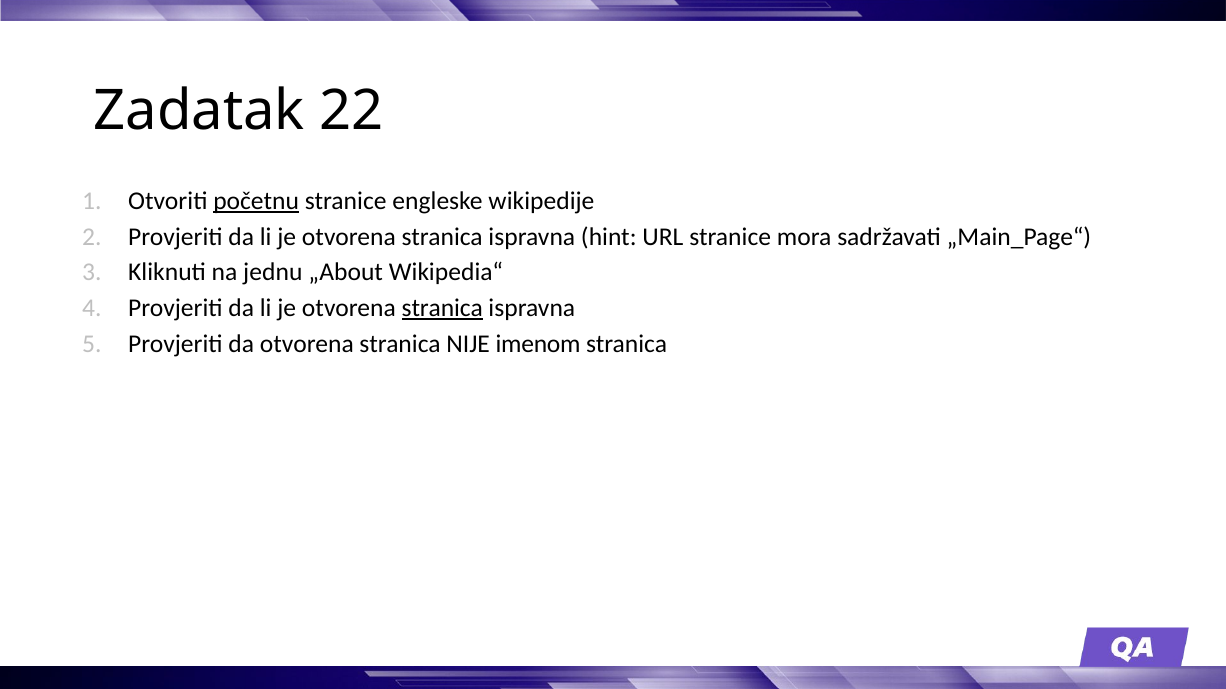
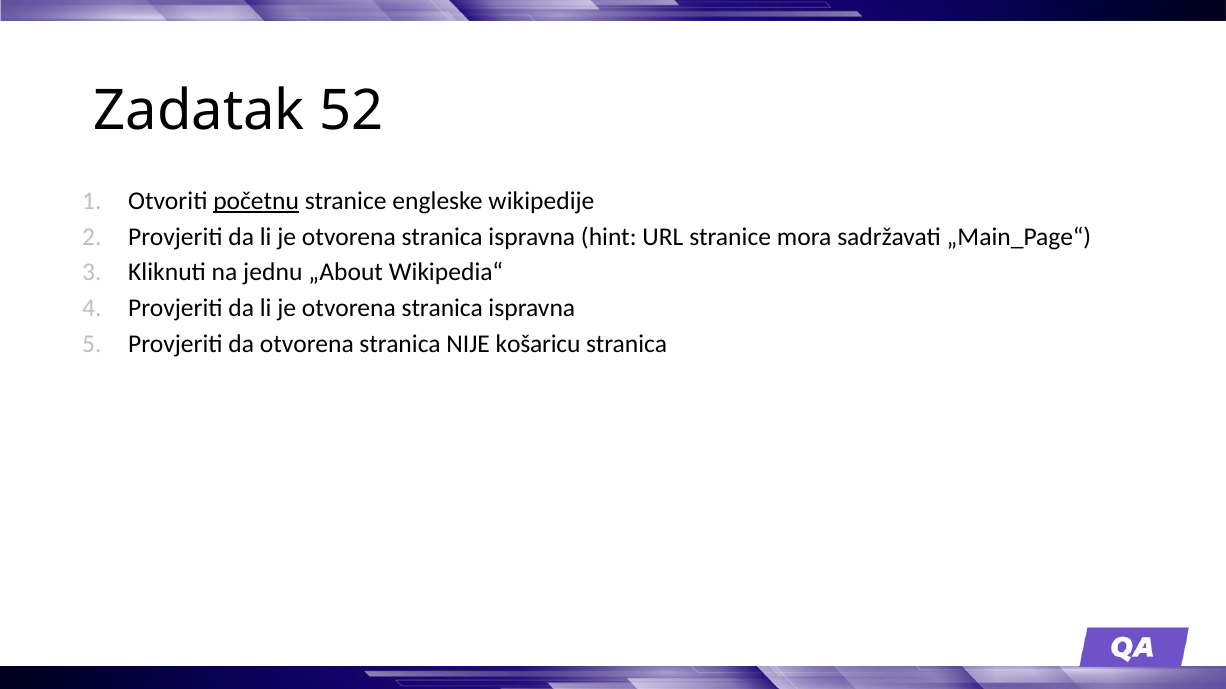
22: 22 -> 52 (352, 111)
stranica underline: present -> none (442, 309)
imenom: imenom -> košaricu (538, 344)
